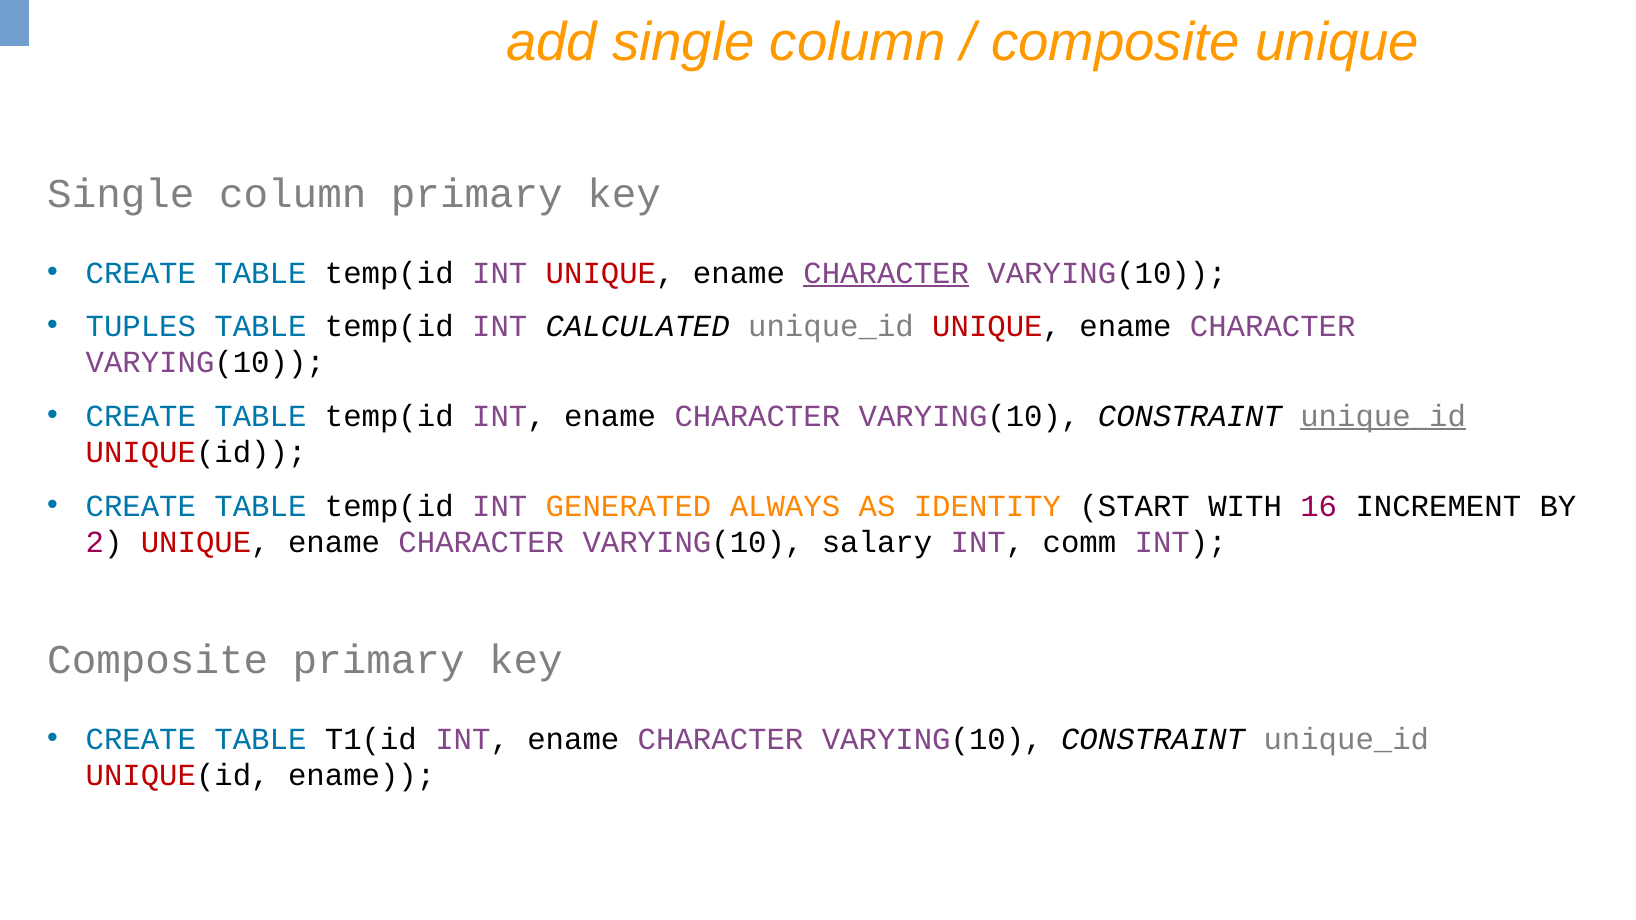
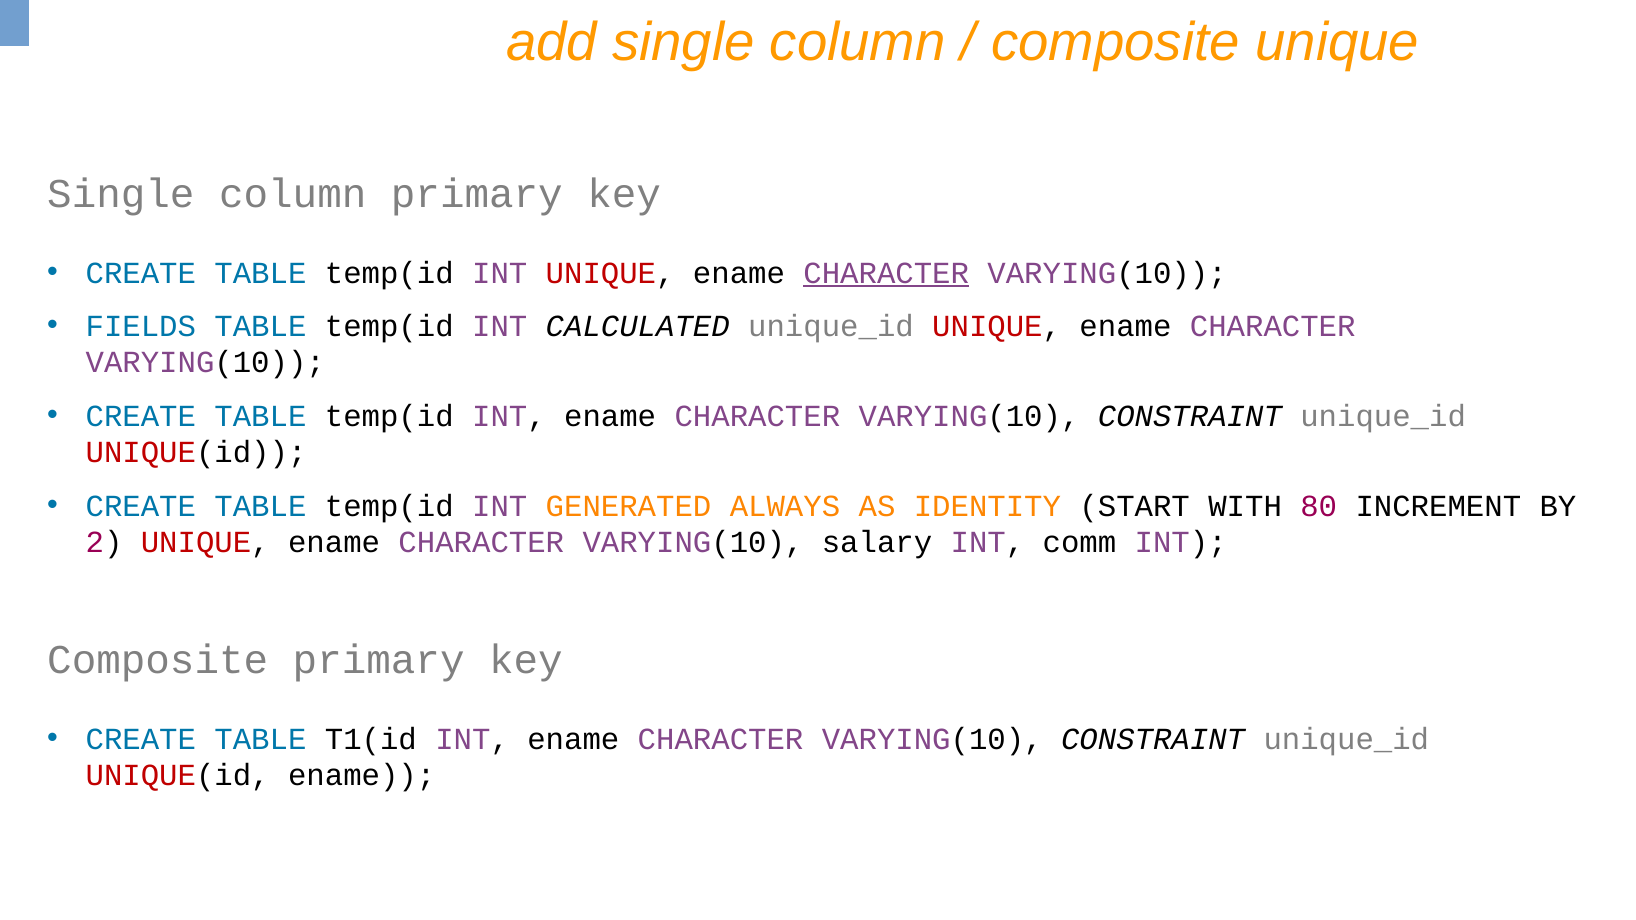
TUPLES: TUPLES -> FIELDS (141, 326)
unique_id underline: present -> none (1383, 416)
16: 16 -> 80 (1319, 506)
